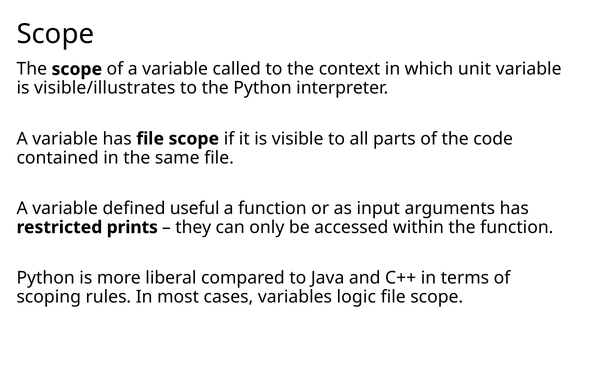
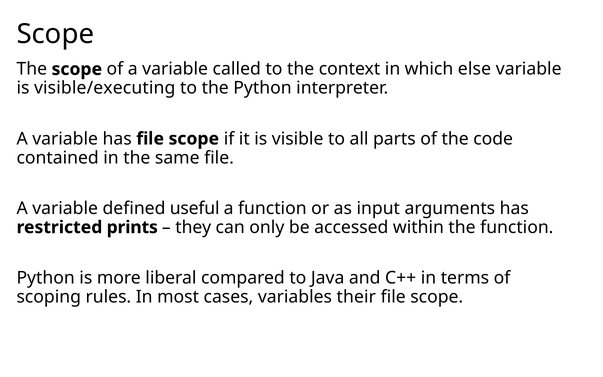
unit: unit -> else (474, 69)
visible/illustrates: visible/illustrates -> visible/executing (105, 88)
logic: logic -> their (356, 297)
